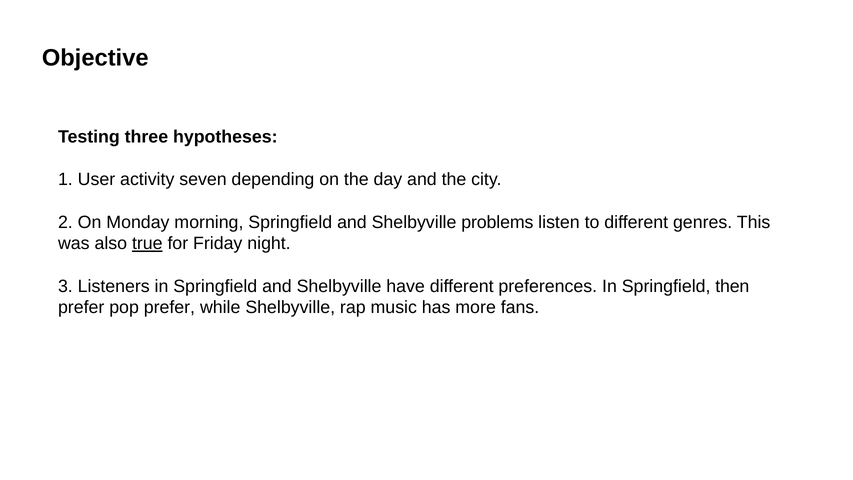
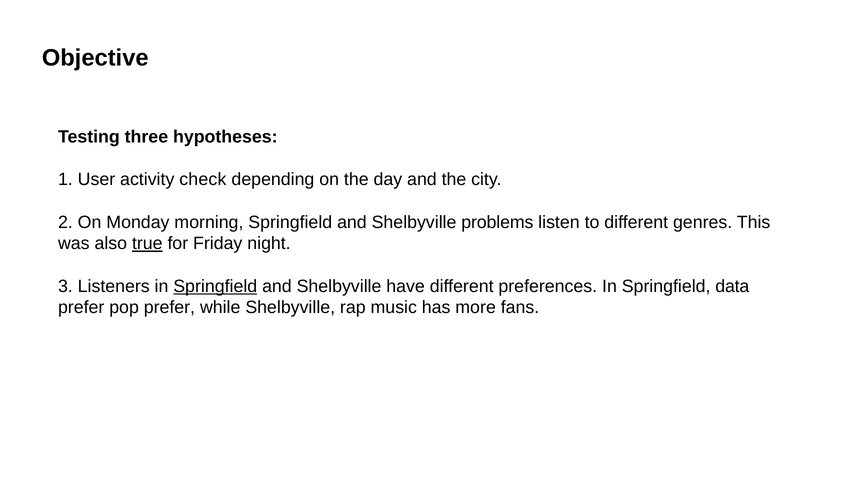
seven: seven -> check (203, 180)
Springfield underline: none -> present (215, 286)
then: then -> data (732, 286)
